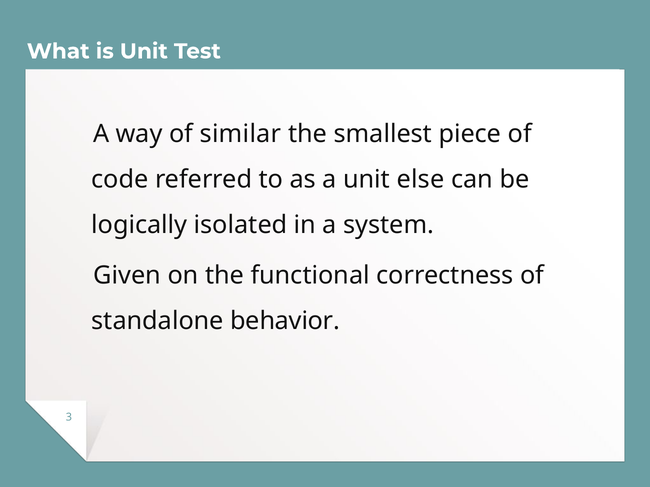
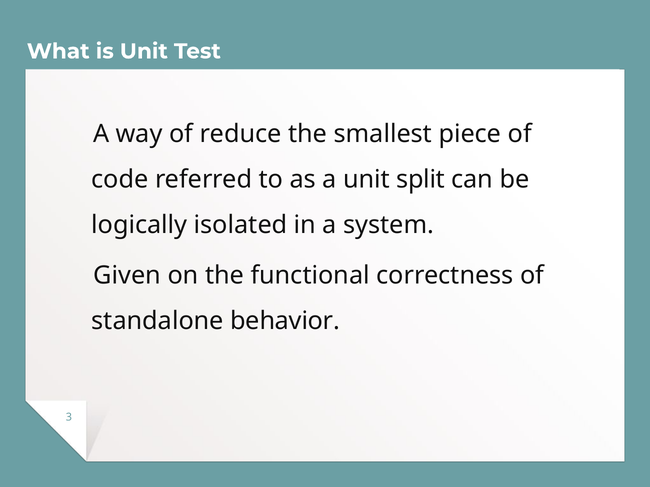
similar: similar -> reduce (241, 134)
else: else -> split (421, 179)
